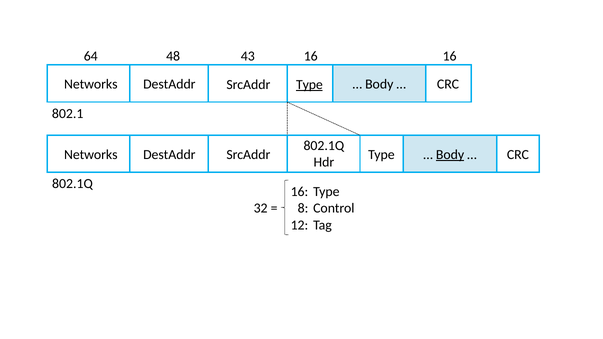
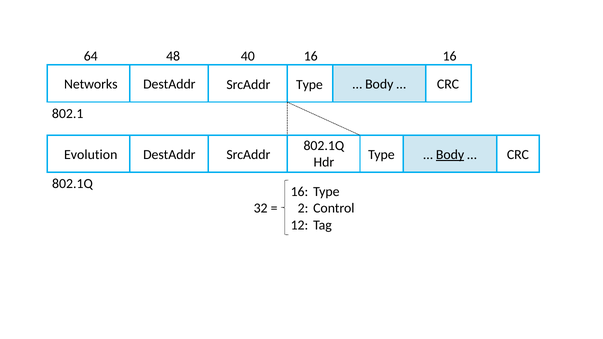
43: 43 -> 40 (248, 56)
Type underline: present -> none (309, 85)
Networks: Networks -> Evolution (91, 155)
8: 8 -> 2 (303, 209)
